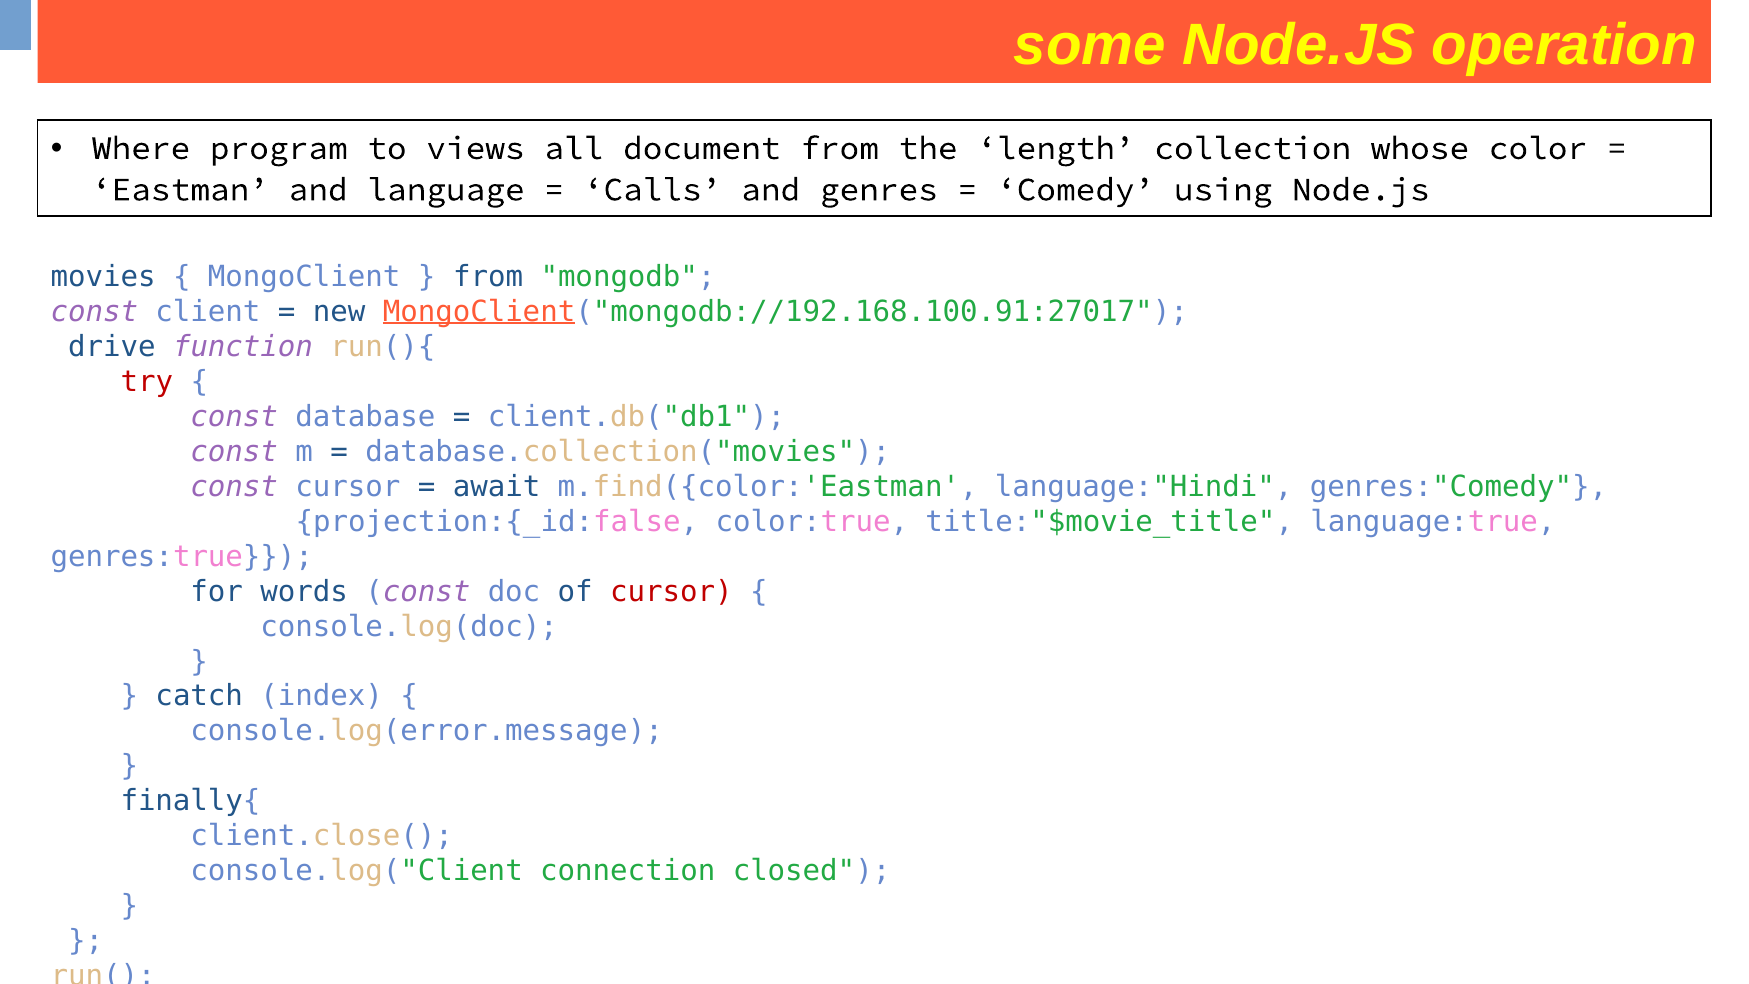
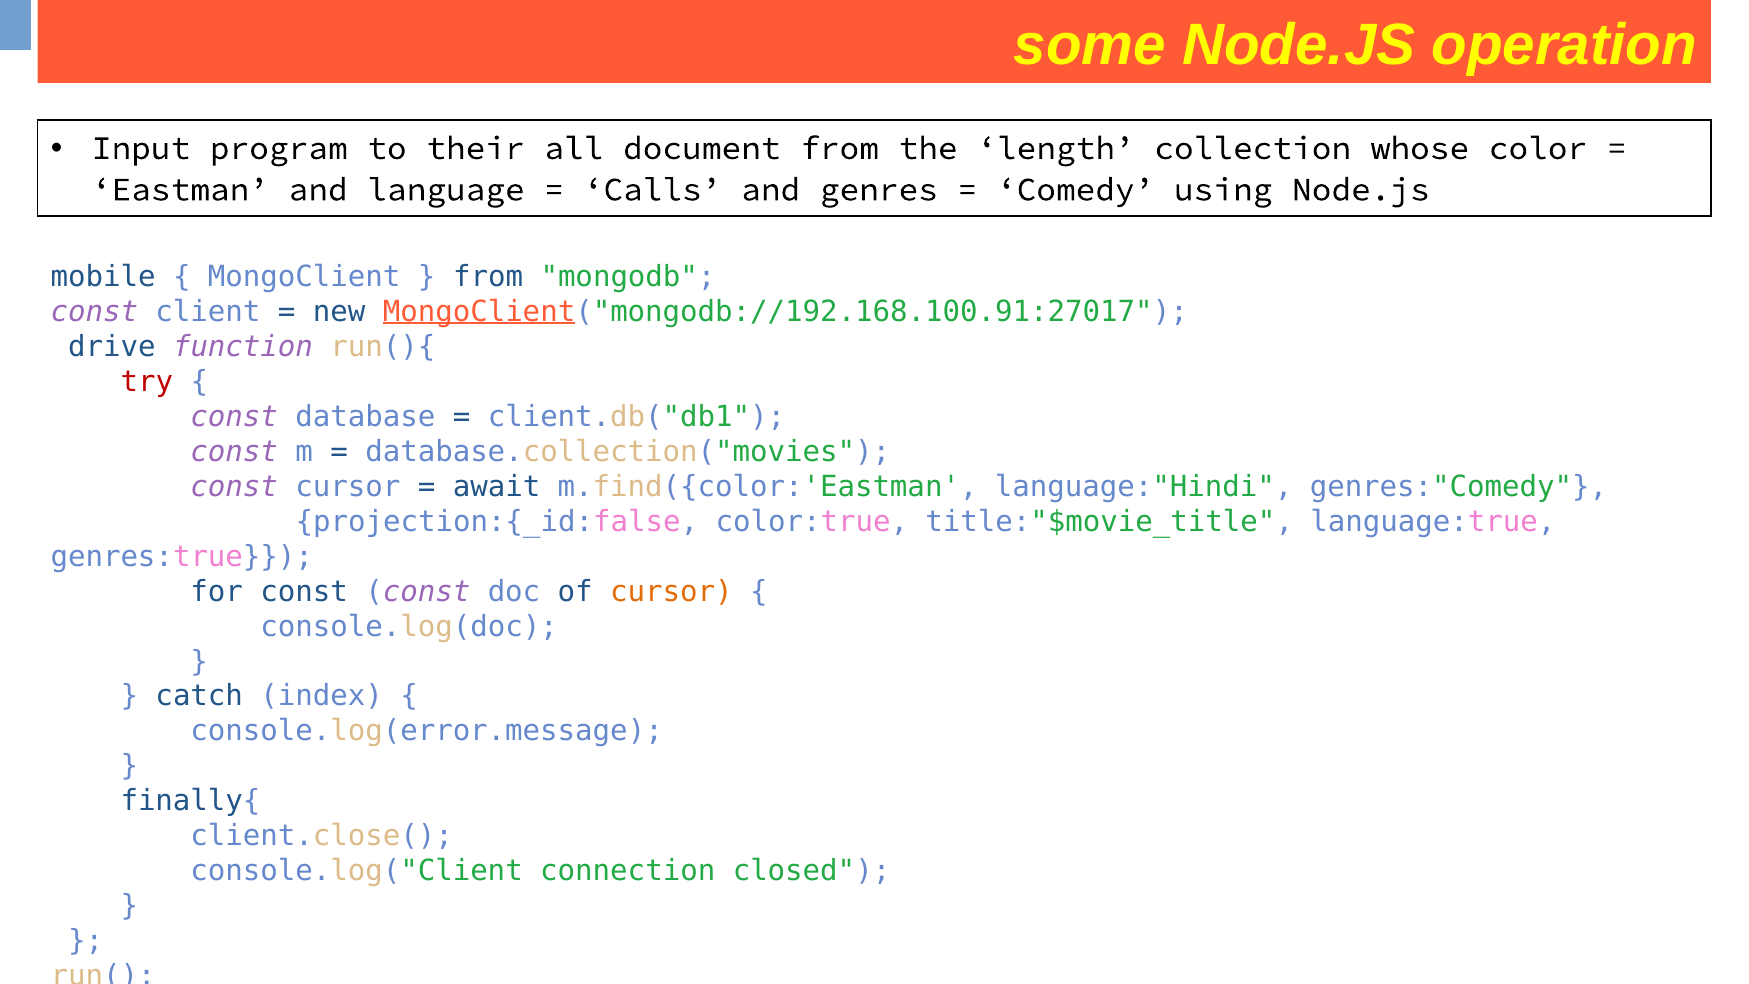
Where: Where -> Input (141, 148)
views: views -> their (476, 148)
movies: movies -> mobile (103, 277)
for words: words -> const (304, 591)
cursor colour: red -> orange (671, 591)
